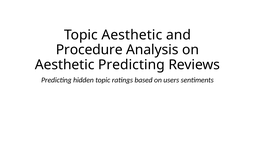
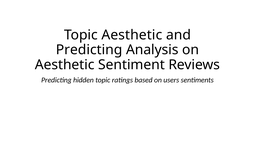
Procedure: Procedure -> Predicting (89, 50)
Aesthetic Predicting: Predicting -> Sentiment (131, 65)
